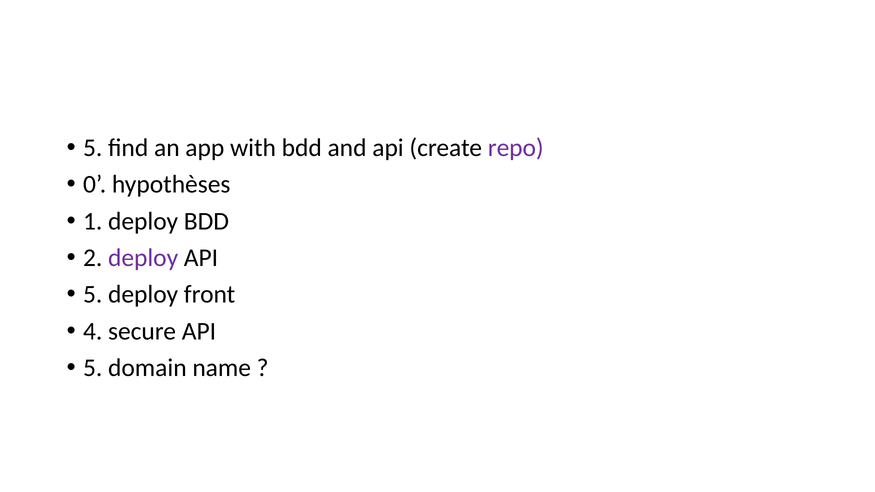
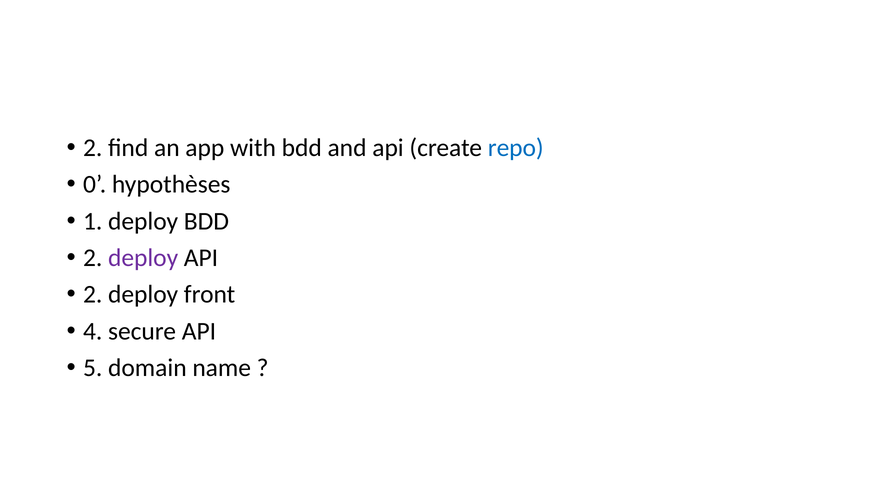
5: 5 -> 2 (93, 148)
repo colour: purple -> blue (516, 148)
5: 5 -> 2 (93, 295)
